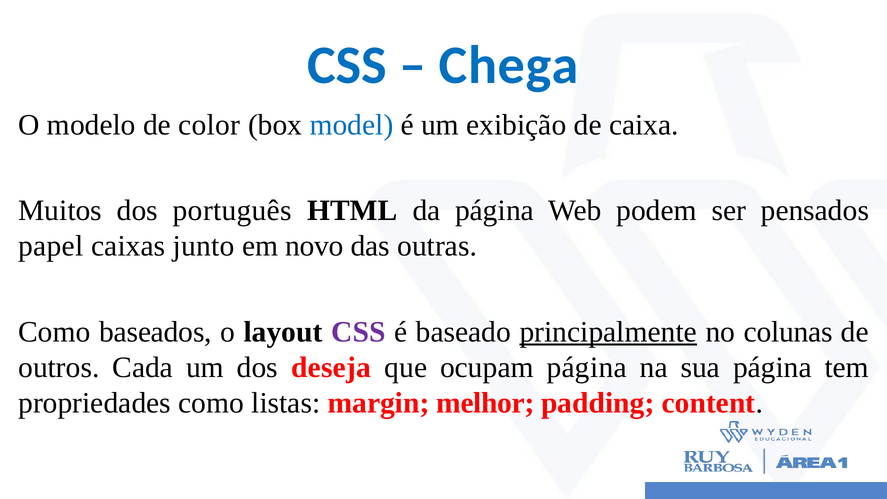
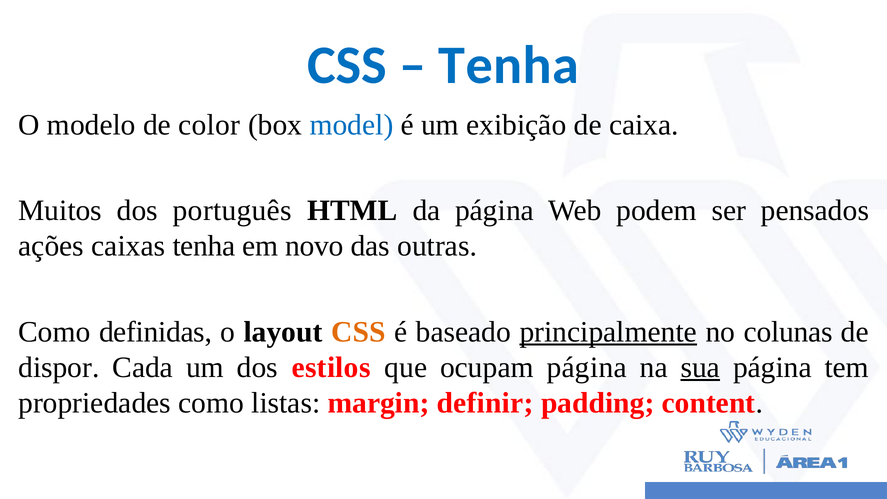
Chega: Chega -> Tenha (509, 65)
papel: papel -> ações (51, 246)
caixas junto: junto -> tenha (204, 246)
baseados: baseados -> definidas (156, 332)
CSS colour: purple -> orange (358, 332)
outros: outros -> dispor (59, 367)
deseja: deseja -> estilos (331, 367)
sua underline: none -> present (700, 367)
melhor: melhor -> definir (485, 403)
